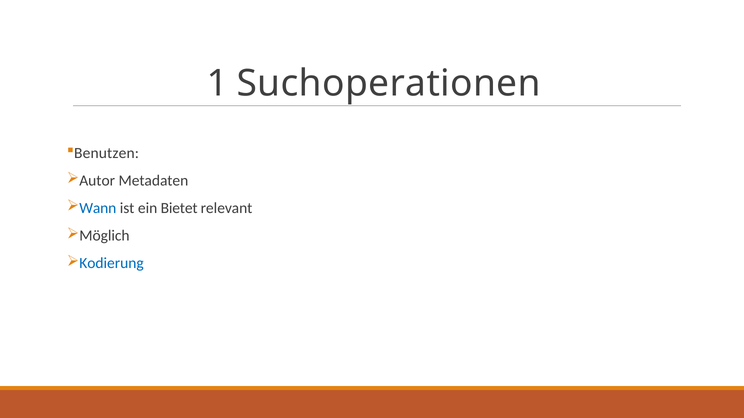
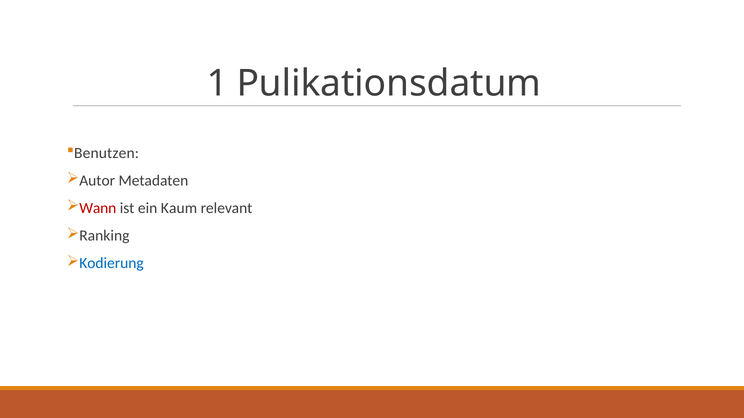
Suchoperationen: Suchoperationen -> Pulikationsdatum (389, 83)
Wann colour: blue -> red (98, 208)
Bietet: Bietet -> Kaum (179, 208)
Möglich: Möglich -> Ranking (104, 236)
